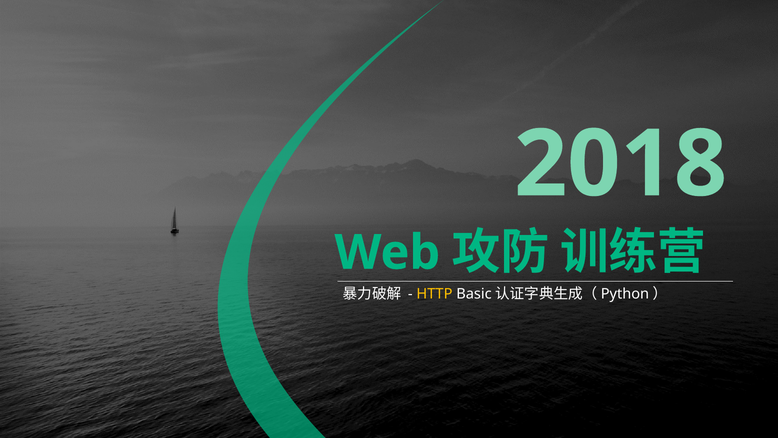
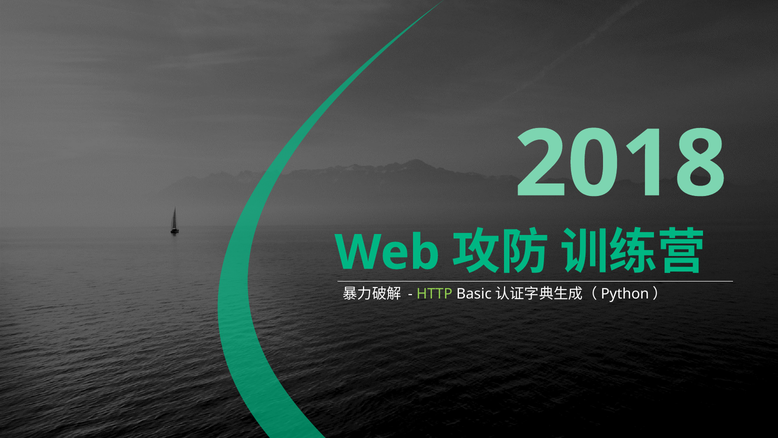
HTTP colour: yellow -> light green (434, 294)
